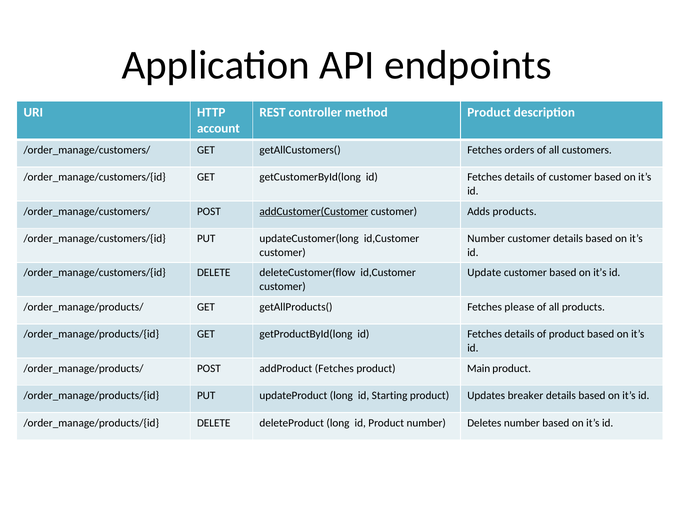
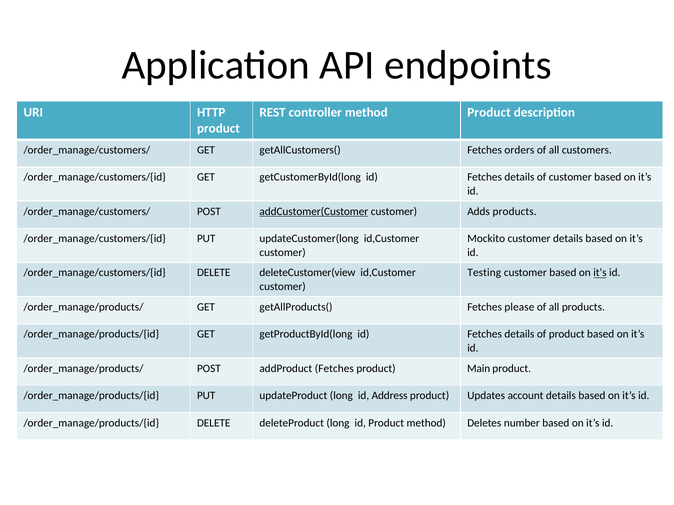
account: account -> product (218, 129)
Number: Number -> Mockito (486, 239)
deleteCustomer(flow: deleteCustomer(flow -> deleteCustomer(view (307, 273)
Update: Update -> Testing (484, 273)
it’s underline: none -> present (600, 273)
Starting: Starting -> Address (390, 396)
breaker: breaker -> account (526, 396)
Product number: number -> method (426, 423)
